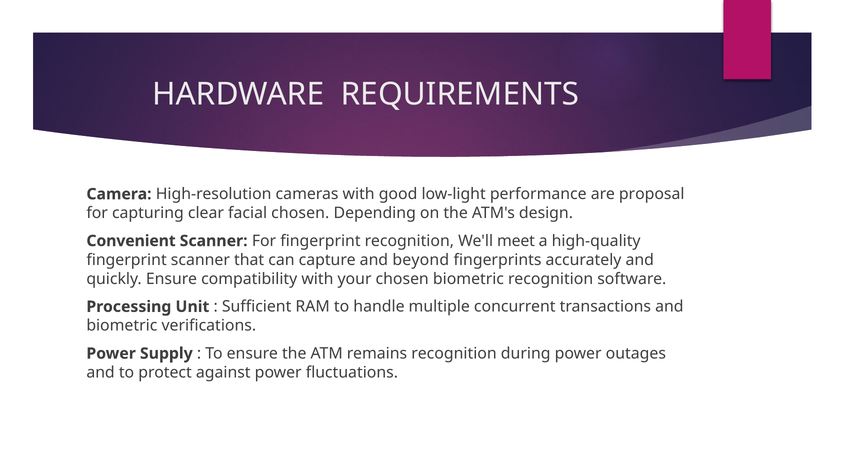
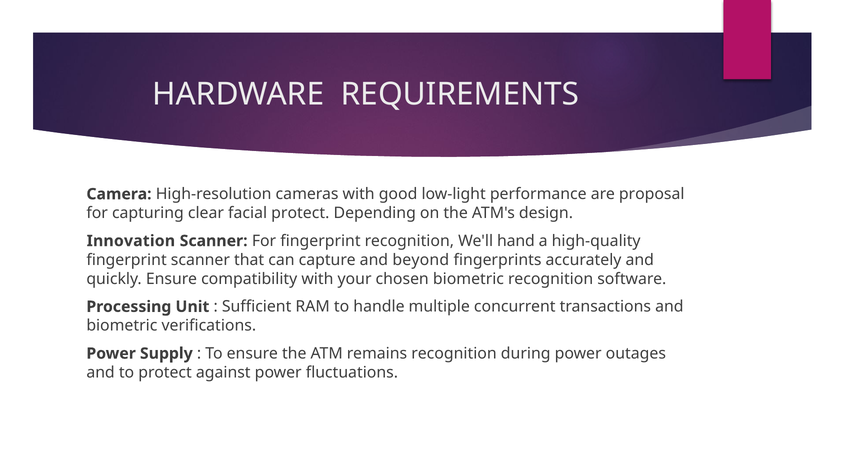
facial chosen: chosen -> protect (300, 213)
Convenient: Convenient -> Innovation (131, 241)
meet: meet -> hand (516, 241)
